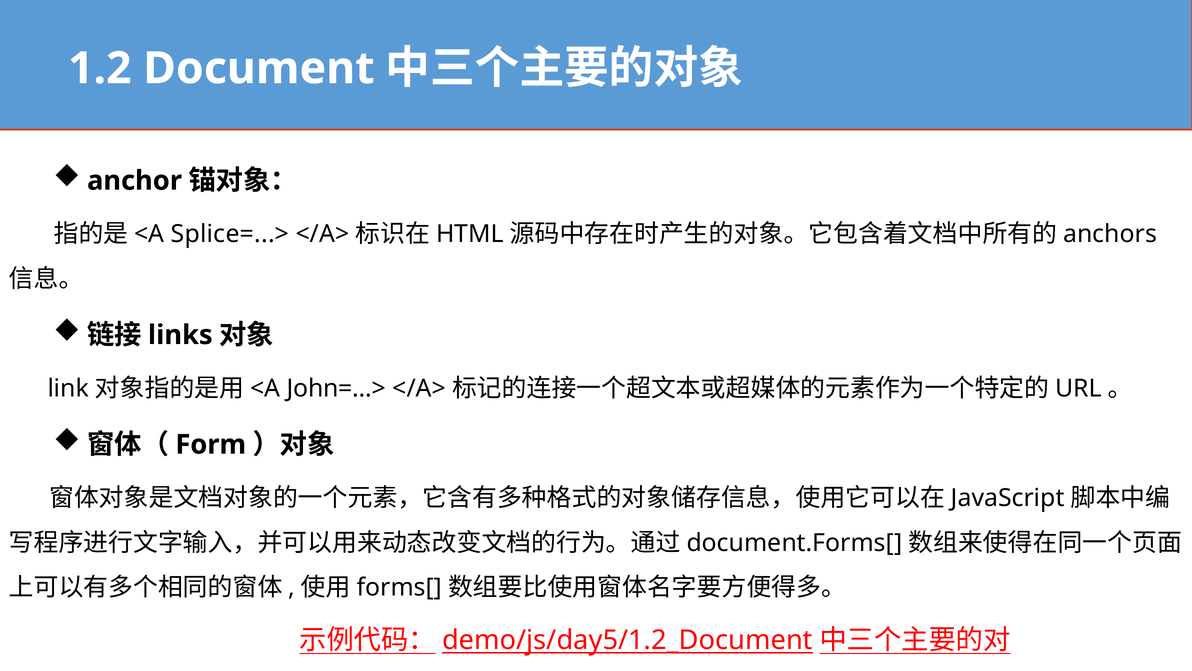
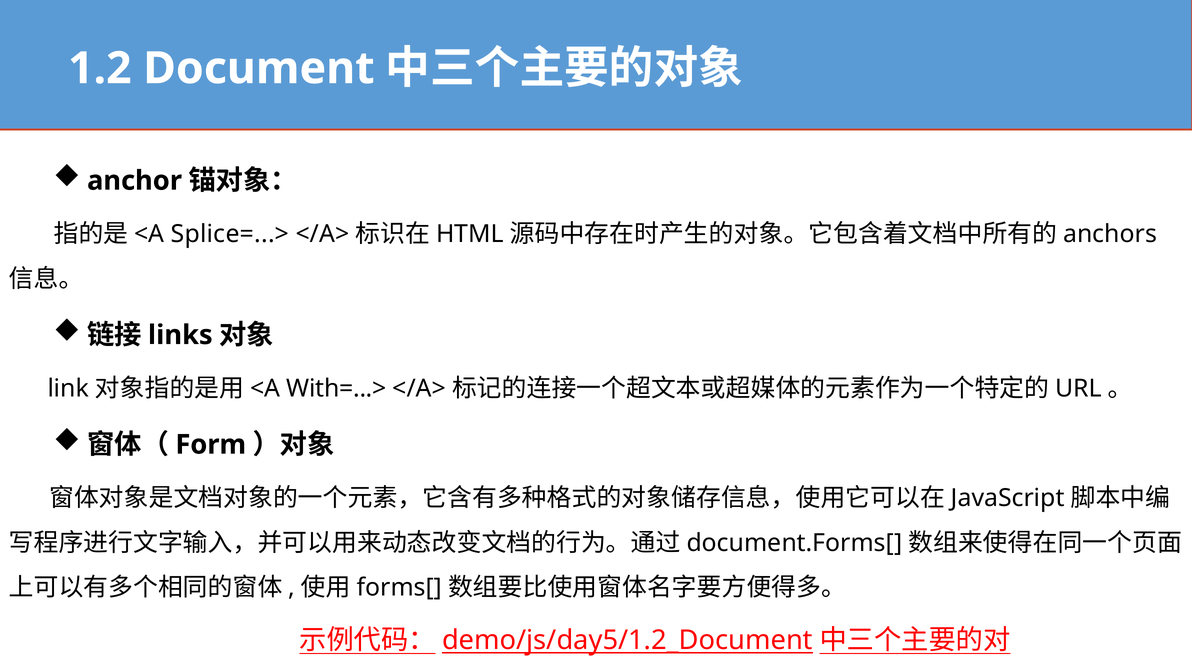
John=...>: John=...> -> With=...> (336, 388)
